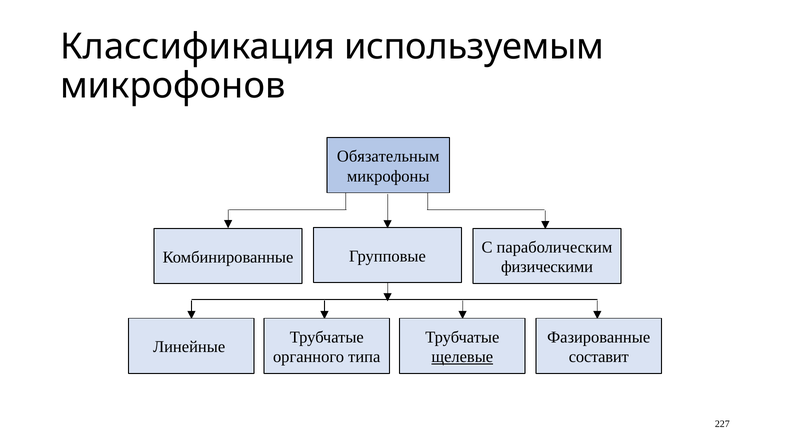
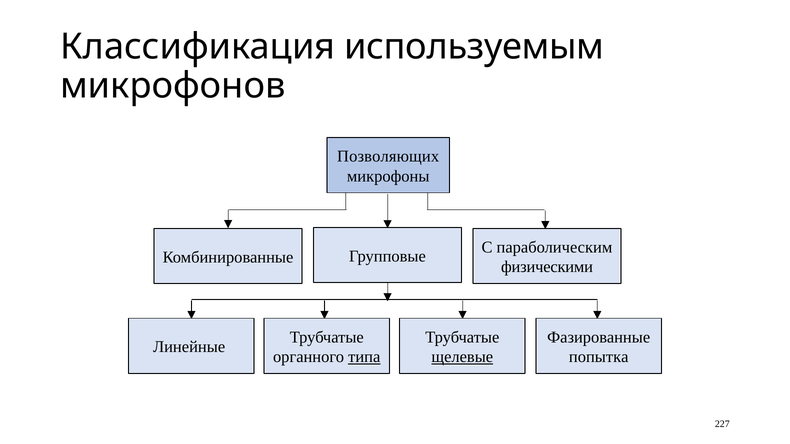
Обязательным: Обязательным -> Позволяющих (388, 157)
типа underline: none -> present (364, 357)
составит: составит -> попытка (599, 357)
